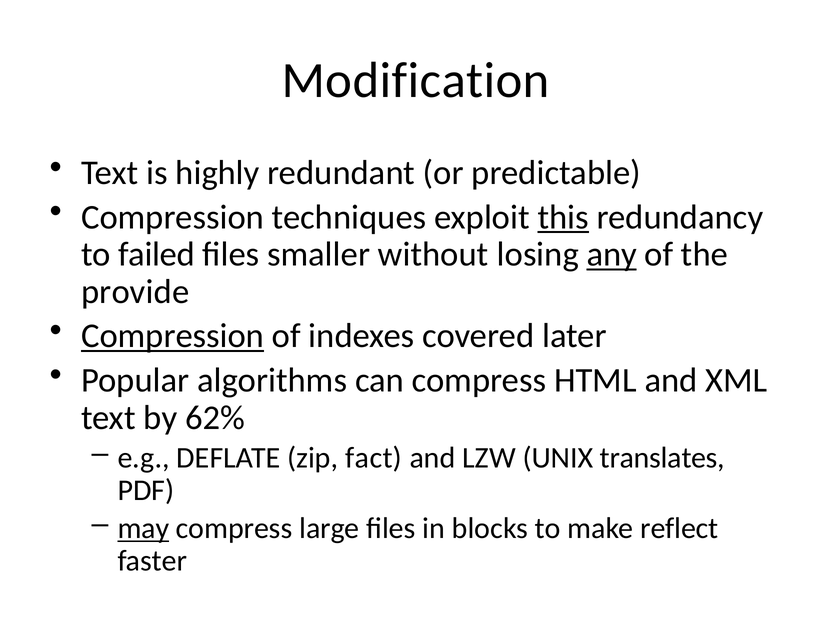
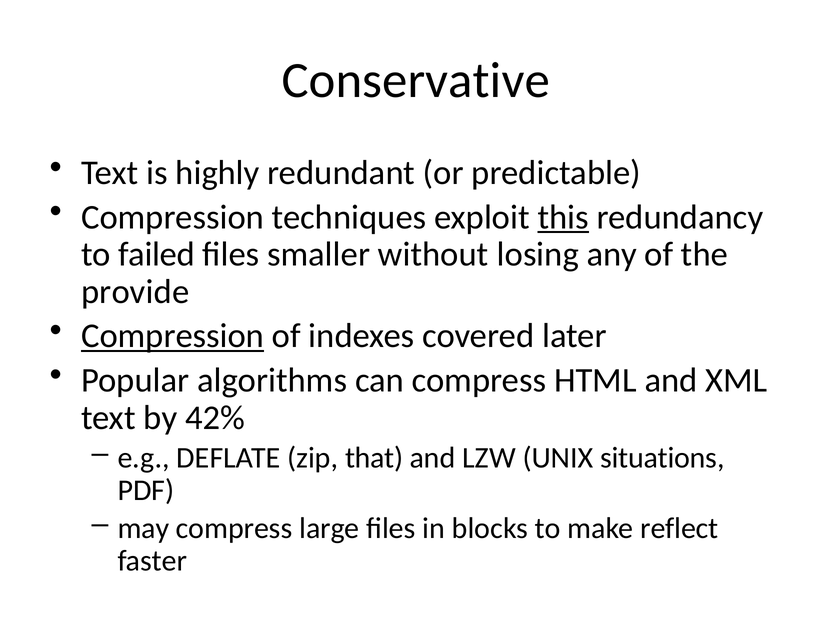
Modification: Modification -> Conservative (416, 81)
any underline: present -> none (612, 255)
62%: 62% -> 42% (215, 418)
fact: fact -> that (374, 458)
translates: translates -> situations (662, 458)
may underline: present -> none (143, 528)
